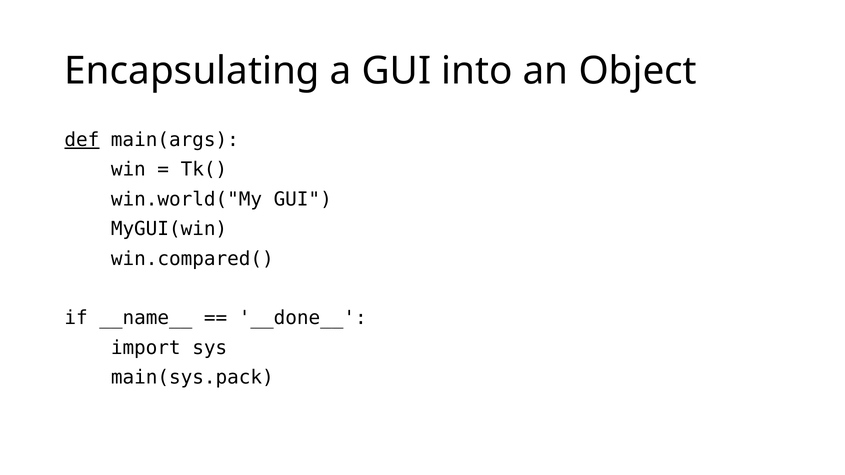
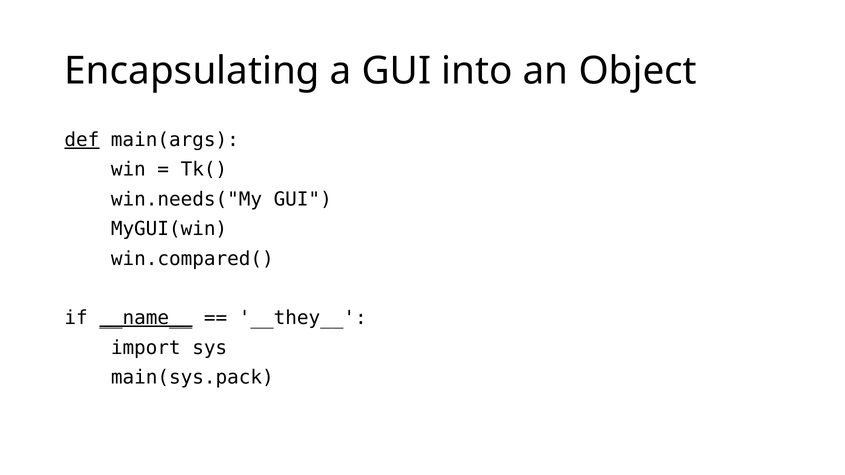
win.world("My: win.world("My -> win.needs("My (186, 199)
__name__ underline: none -> present (146, 318)
__done__: __done__ -> __they__ (303, 318)
